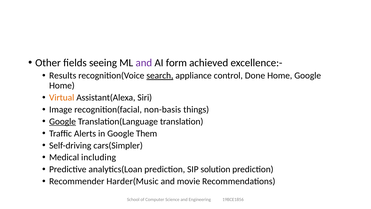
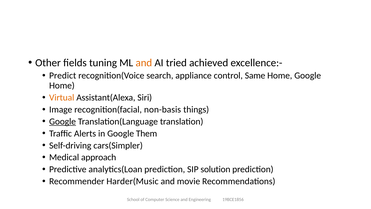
seeing: seeing -> tuning (103, 63)
and colour: purple -> orange (144, 63)
form: form -> tried (176, 63)
Results: Results -> Predict (63, 76)
search underline: present -> none (160, 76)
Done: Done -> Same (255, 76)
including: including -> approach (99, 157)
